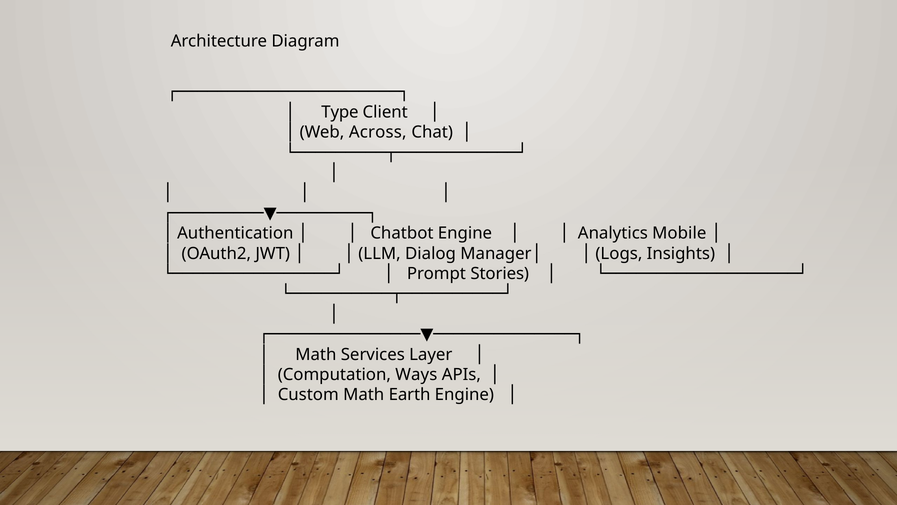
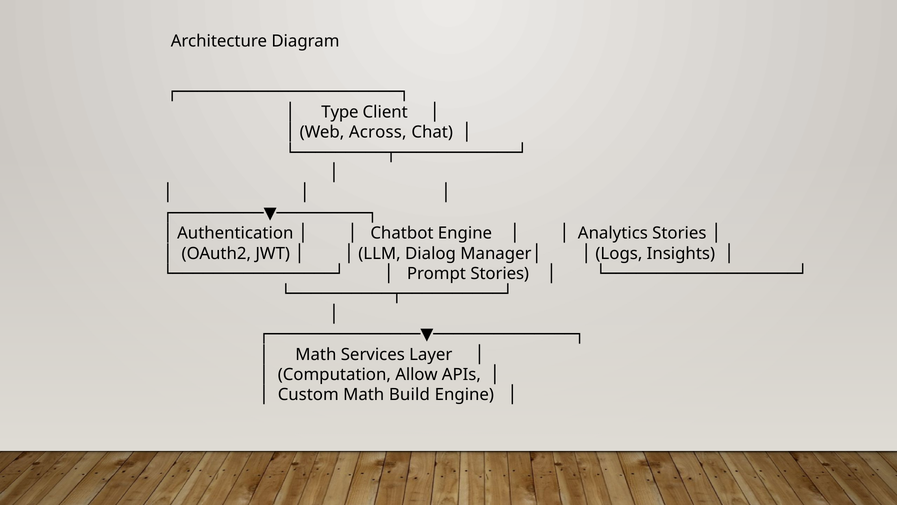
Analytics Mobile: Mobile -> Stories (679, 233)
Ways: Ways -> Allow (416, 374)
Earth: Earth -> Build (409, 395)
